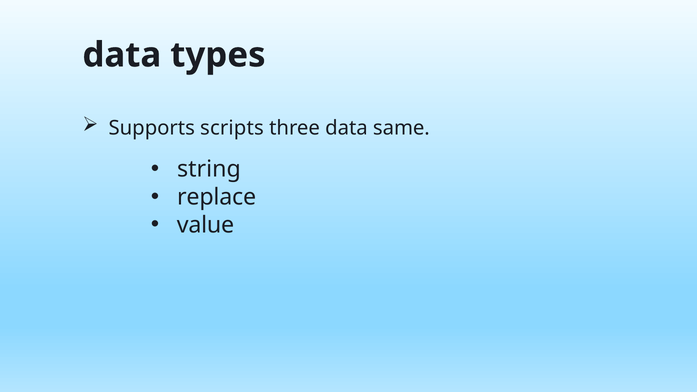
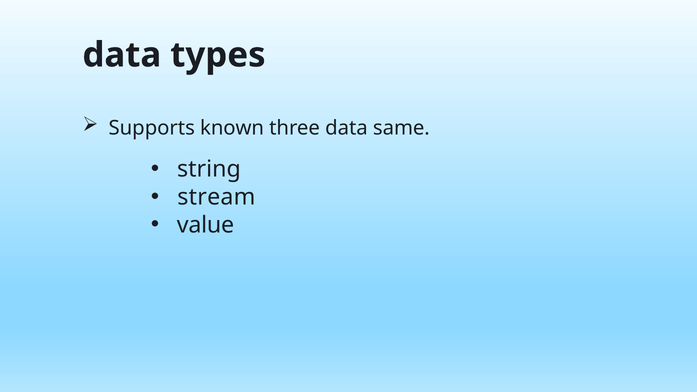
scripts: scripts -> known (232, 128)
replace: replace -> stream (216, 197)
